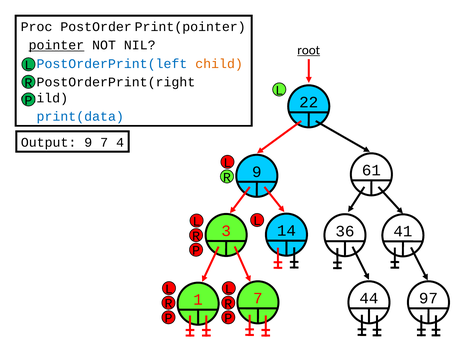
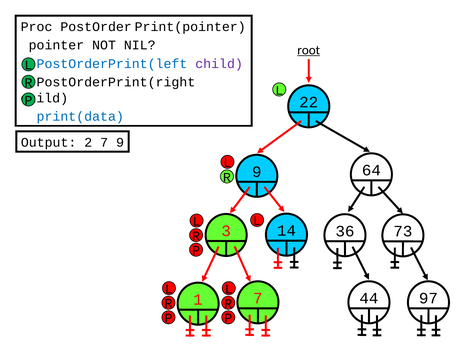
pointer underline: present -> none (56, 45)
child colour: orange -> purple (219, 64)
Output 9: 9 -> 2 (88, 142)
7 4: 4 -> 9 (120, 142)
61: 61 -> 64 (371, 170)
41: 41 -> 73 (403, 232)
